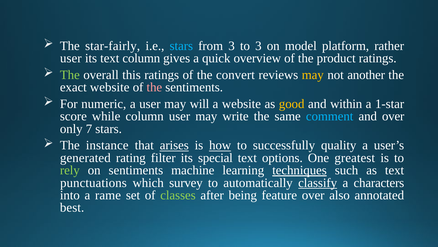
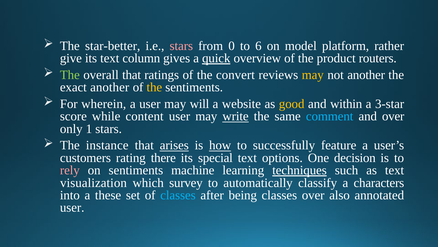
star-fairly: star-fairly -> star-better (113, 46)
stars colour: light blue -> pink (181, 46)
from 3: 3 -> 0 (232, 46)
to 3: 3 -> 6 (258, 46)
user: user -> give (71, 58)
quick underline: none -> present (216, 58)
product ratings: ratings -> routers (378, 58)
overall this: this -> that (132, 75)
exact website: website -> another (110, 87)
the colour: pink -> yellow (154, 87)
numeric: numeric -> wherein (104, 104)
1-star: 1-star -> 3-star (390, 104)
while column: column -> content (145, 116)
write underline: none -> present (236, 116)
7: 7 -> 1 (89, 129)
quality: quality -> feature (339, 145)
generated: generated -> customers (85, 157)
filter: filter -> there (163, 157)
greatest: greatest -> decision (355, 157)
rely colour: light green -> pink (70, 170)
punctuations: punctuations -> visualization (93, 182)
classify underline: present -> none (318, 182)
rame: rame -> these (108, 195)
classes colour: light green -> light blue (178, 195)
being feature: feature -> classes (279, 195)
best: best -> user (72, 207)
